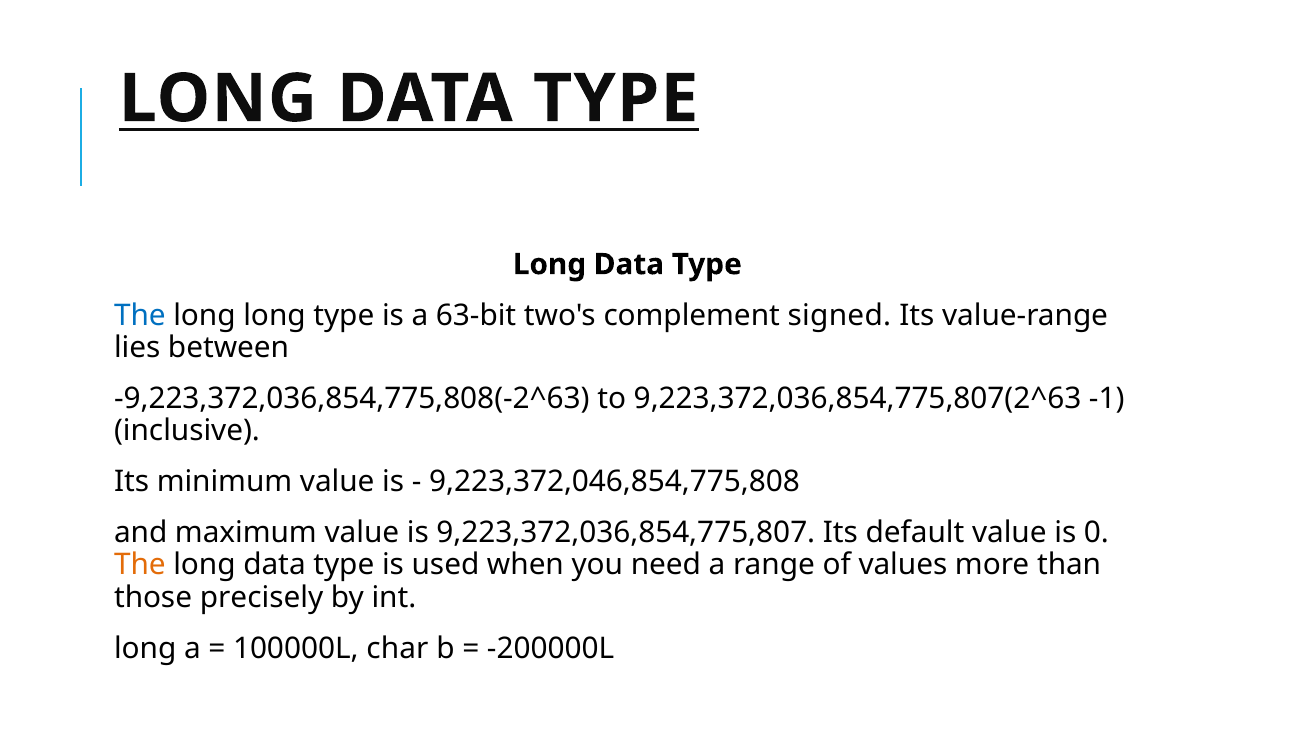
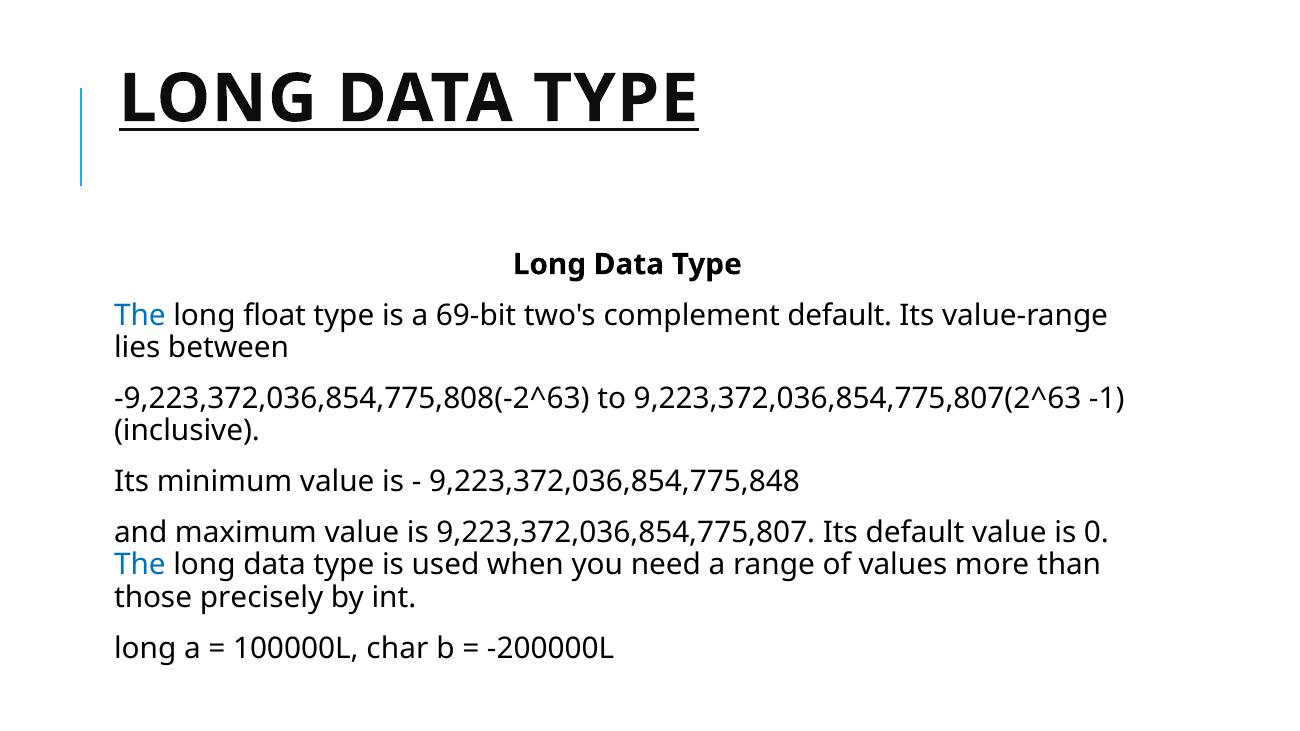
long long: long -> float (275, 316)
63-bit: 63-bit -> 69-bit (476, 316)
complement signed: signed -> default (840, 316)
9,223,372,046,854,775,808: 9,223,372,046,854,775,808 -> 9,223,372,036,854,775,848 (614, 482)
The colour: orange -> blue (140, 565)
